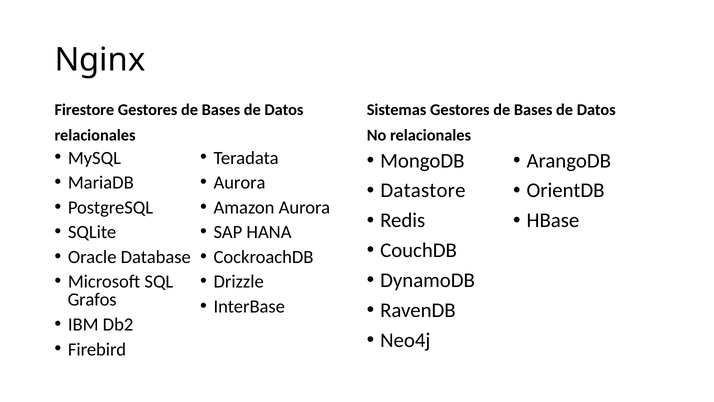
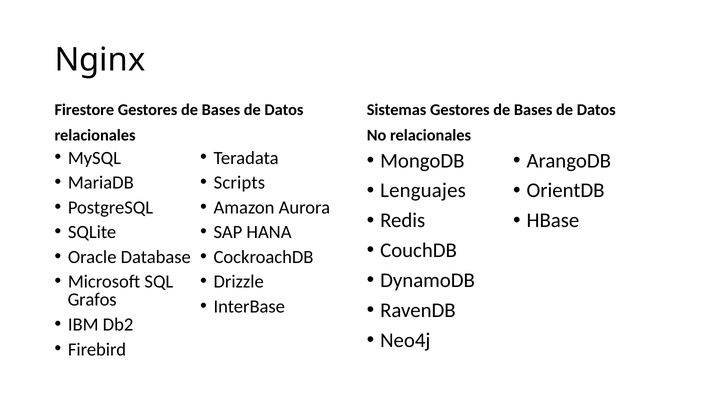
Aurora: Aurora -> Scripts (239, 182)
Datastore: Datastore -> Lenguajes (423, 190)
